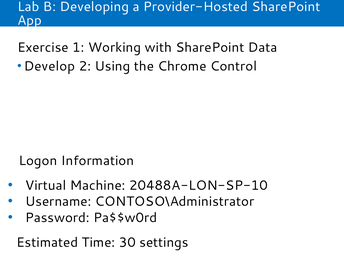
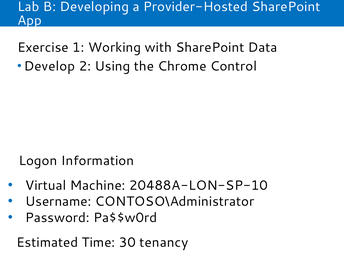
settings: settings -> tenancy (164, 243)
